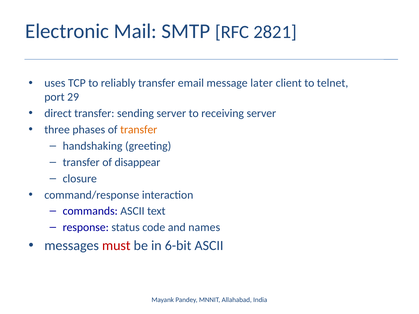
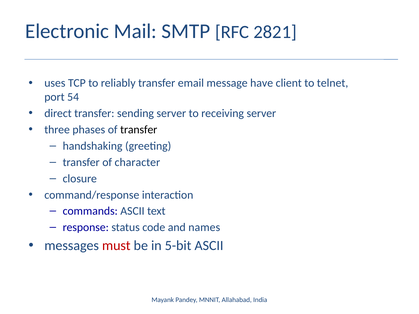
later: later -> have (262, 83)
29: 29 -> 54 (73, 97)
transfer colour: orange -> black (139, 130)
disappear: disappear -> character (137, 162)
6-bit: 6-bit -> 5-bit (178, 246)
